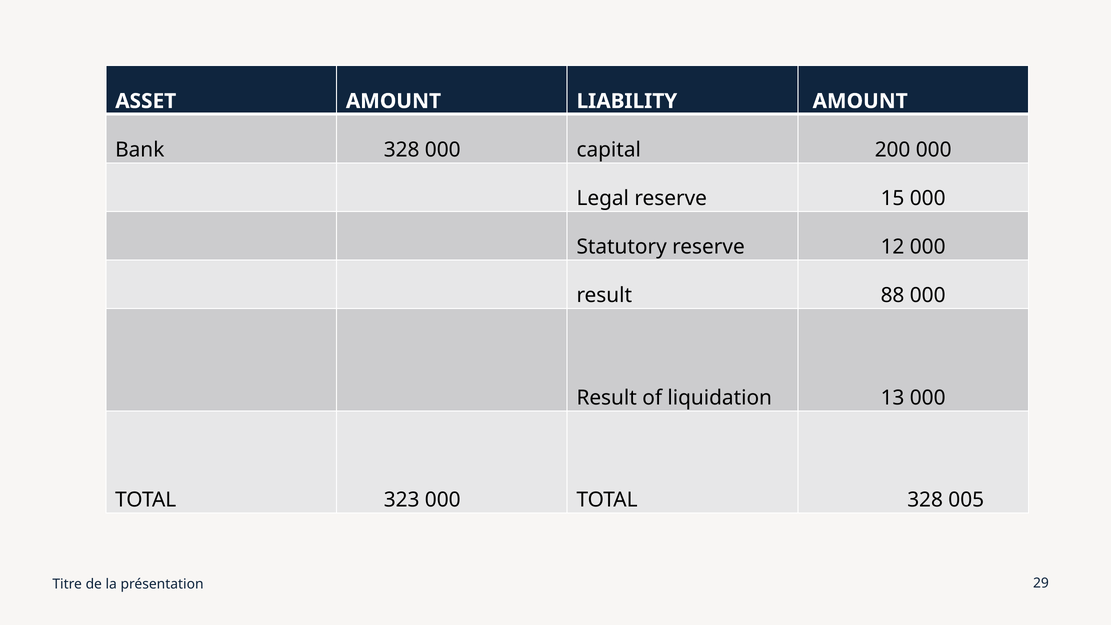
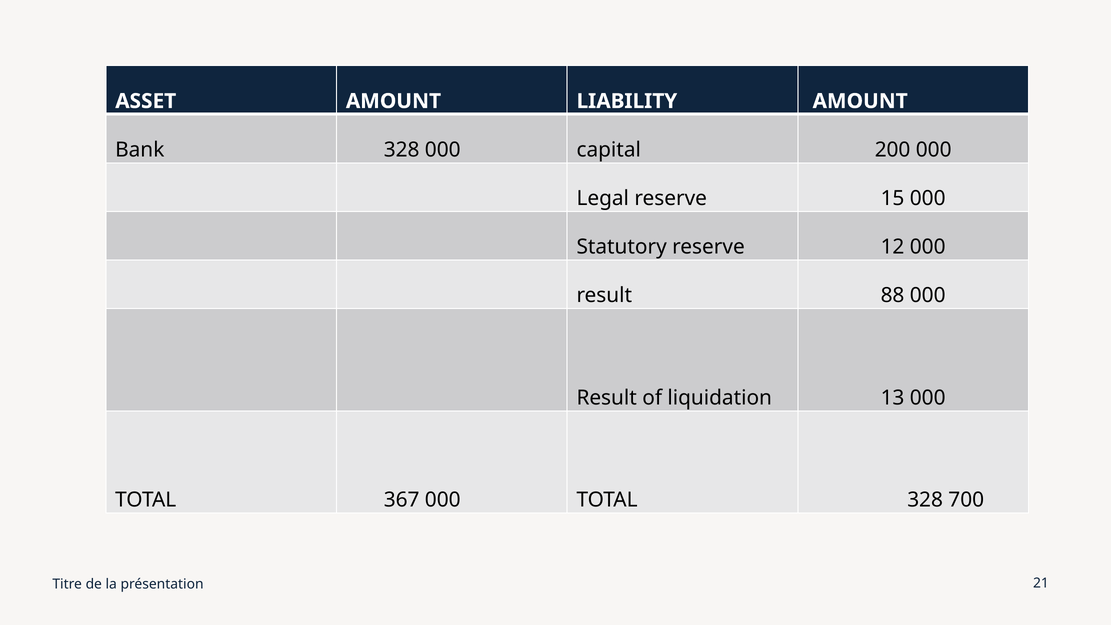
323: 323 -> 367 (402, 500)
005: 005 -> 700 (966, 500)
29: 29 -> 21 (1041, 583)
